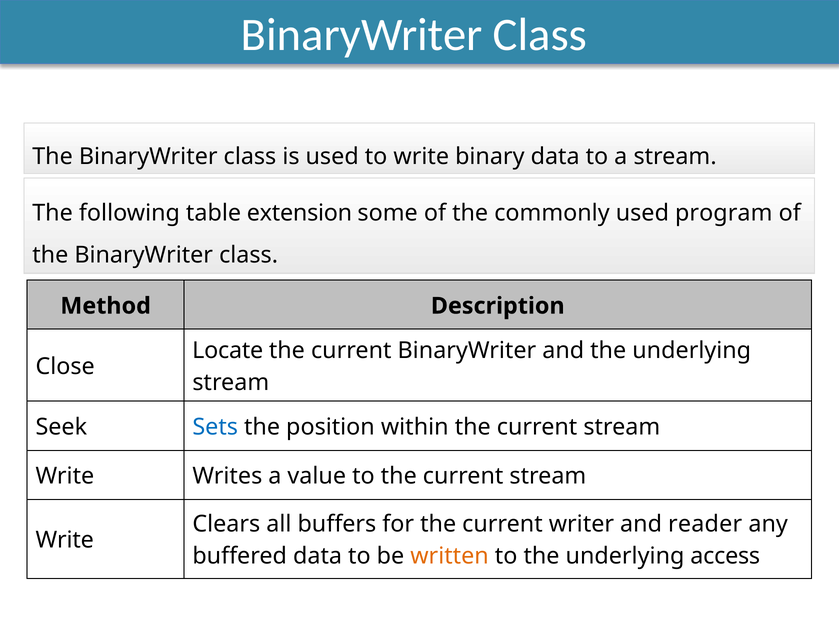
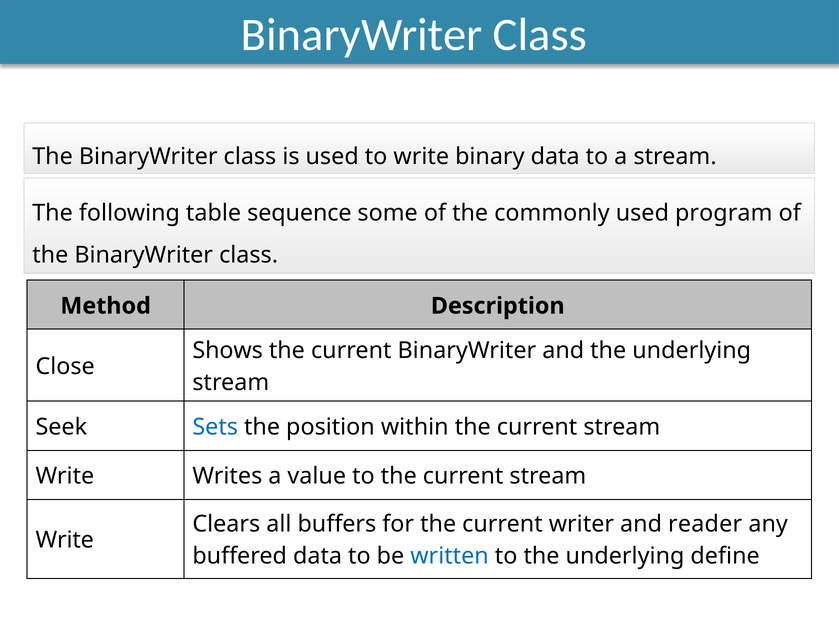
extension: extension -> sequence (299, 213)
Locate: Locate -> Shows (228, 351)
written colour: orange -> blue (449, 556)
access: access -> define (725, 556)
